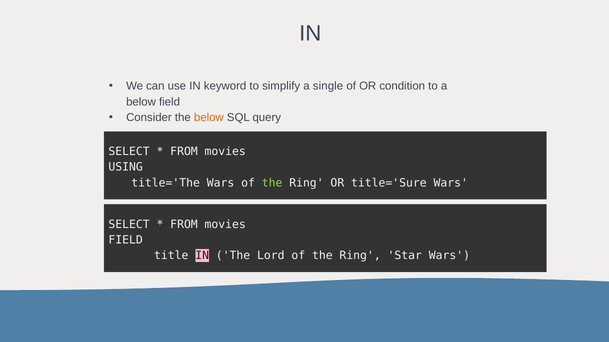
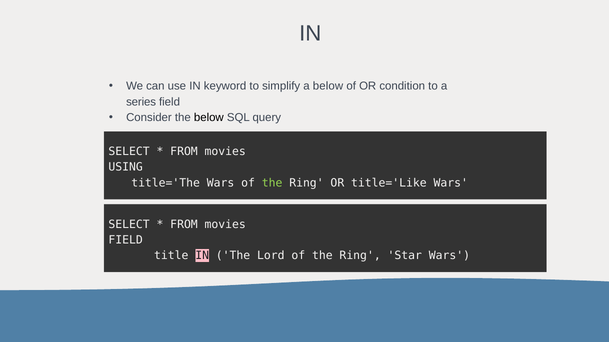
a single: single -> below (328, 86)
below: below -> series (141, 102)
below colour: orange -> black (209, 118)
title='Sure: title='Sure -> title='Like (389, 183)
